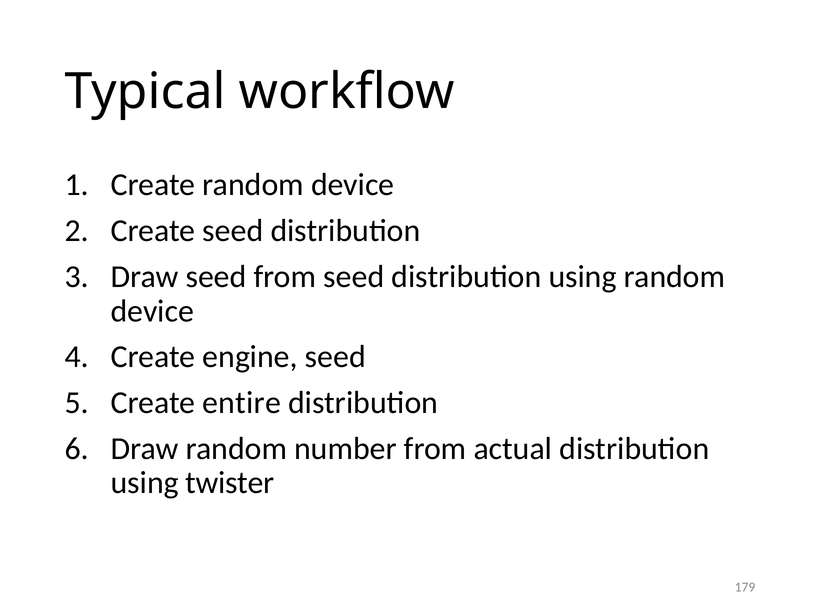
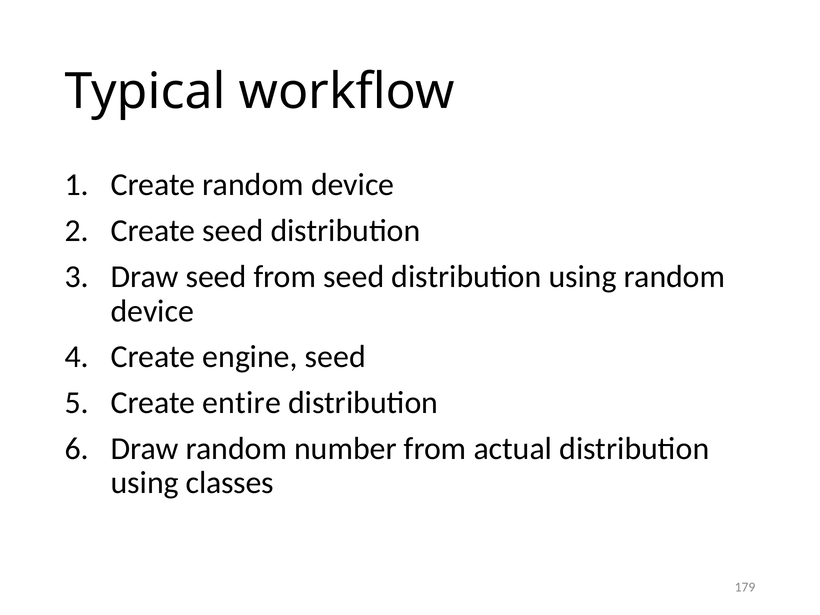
twister: twister -> classes (230, 483)
